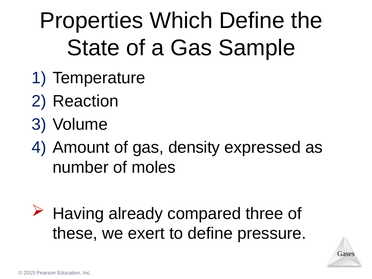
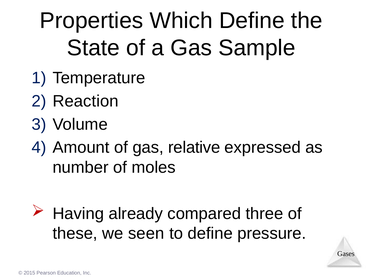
density: density -> relative (194, 148)
exert: exert -> seen (146, 234)
